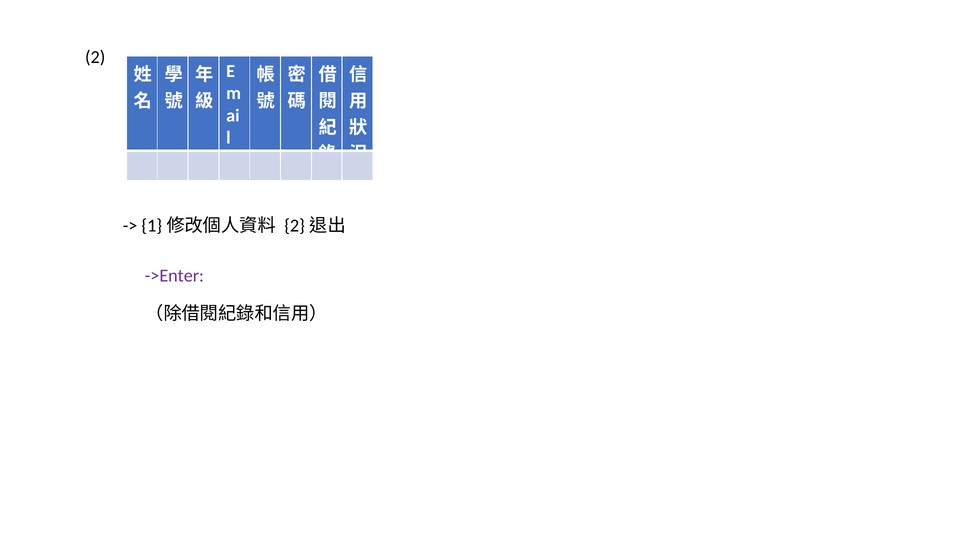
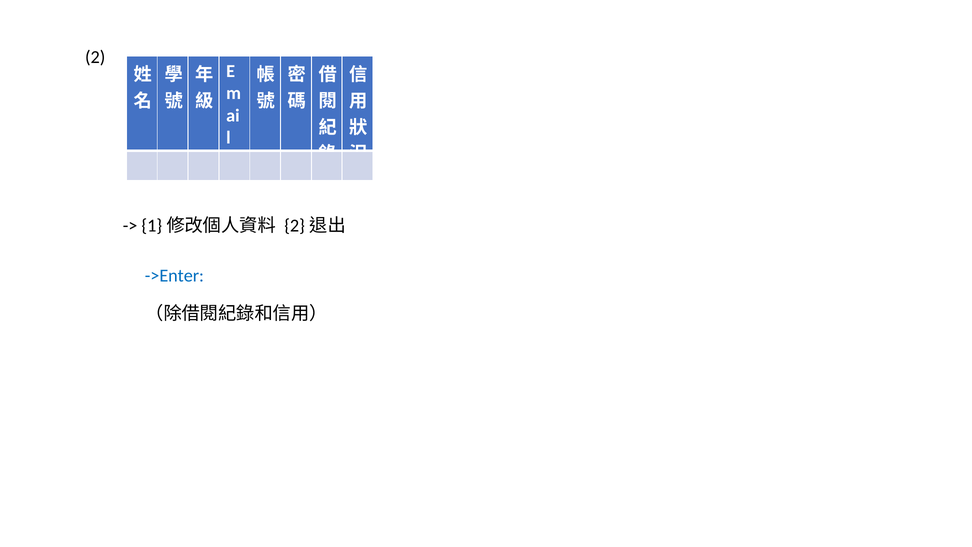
->Enter colour: purple -> blue (174, 276)
